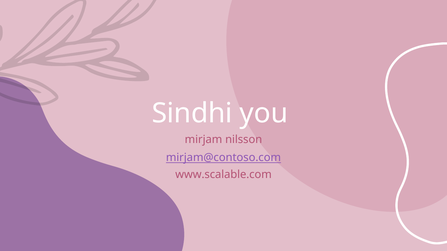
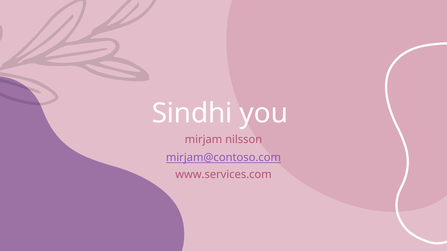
www.scalable.com: www.scalable.com -> www.services.com (223, 175)
